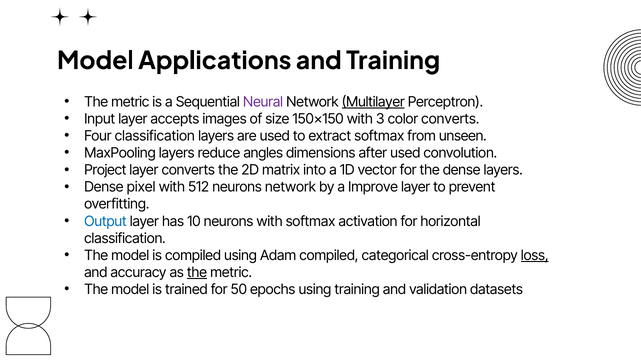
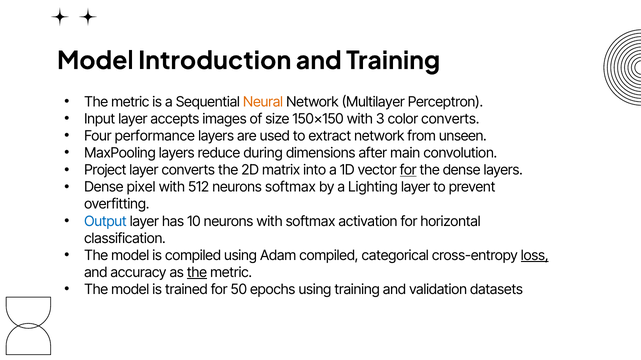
Applications: Applications -> Introduction (215, 61)
Neural colour: purple -> orange (263, 102)
Multilayer underline: present -> none (373, 102)
Four classification: classification -> performance (155, 136)
extract softmax: softmax -> network (379, 136)
angles: angles -> during (263, 153)
after used: used -> main (405, 153)
for underline: none -> present (408, 170)
neurons network: network -> softmax (290, 188)
Improve: Improve -> Lighting (373, 188)
